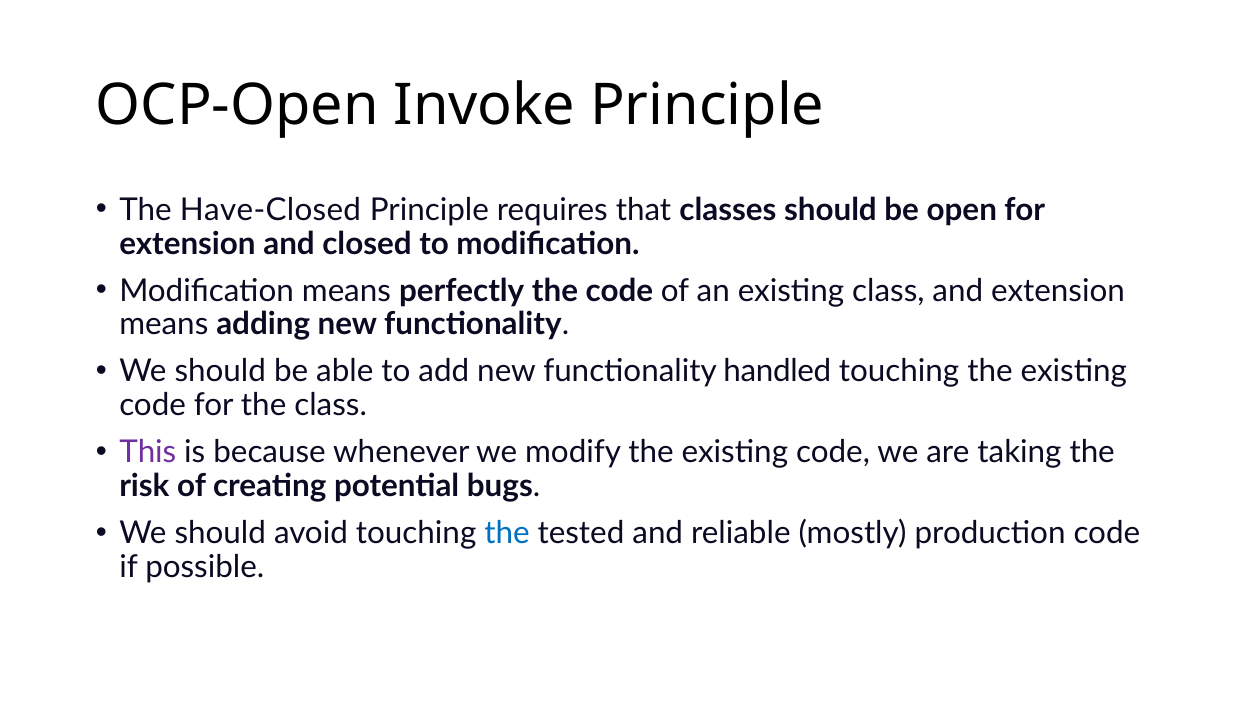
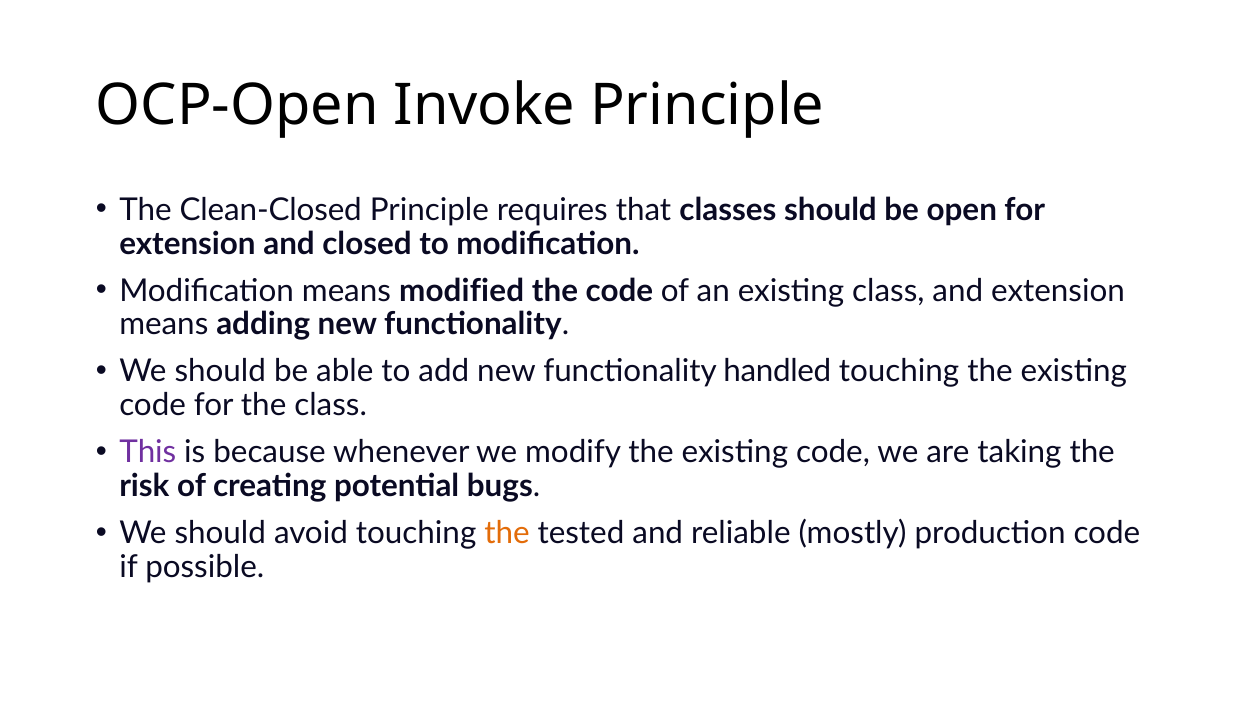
Have-Closed: Have-Closed -> Clean-Closed (271, 210)
perfectly: perfectly -> modified (462, 290)
the colour: blue -> orange (507, 533)
